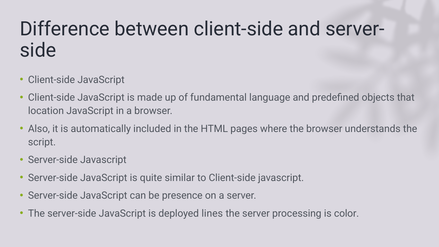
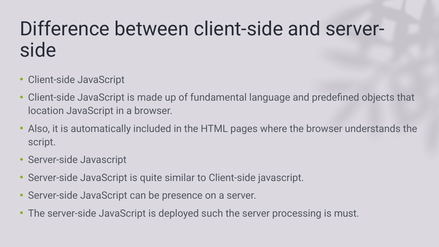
lines: lines -> such (212, 213)
color: color -> must (347, 213)
